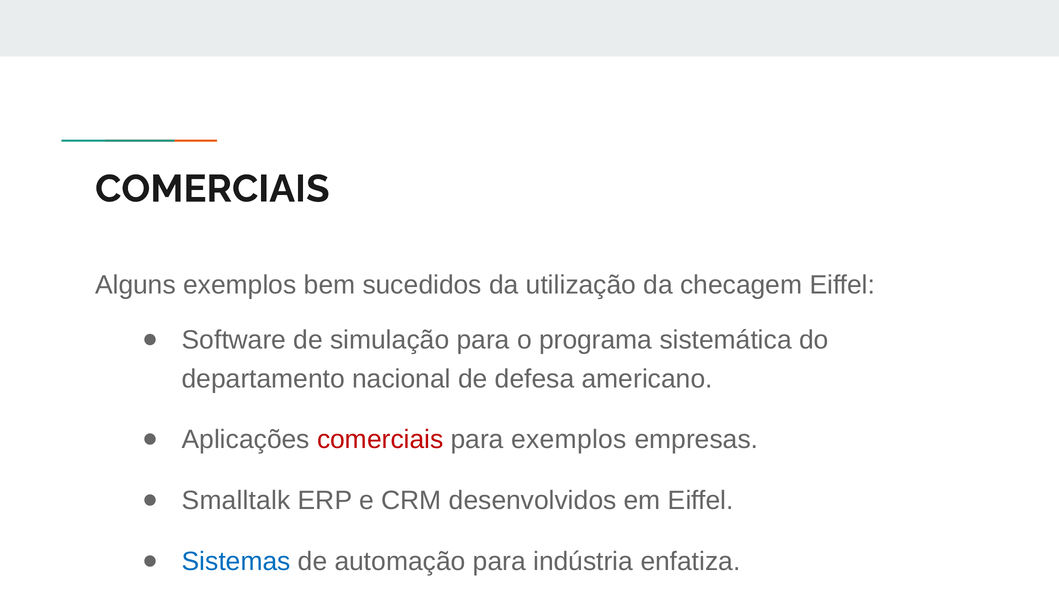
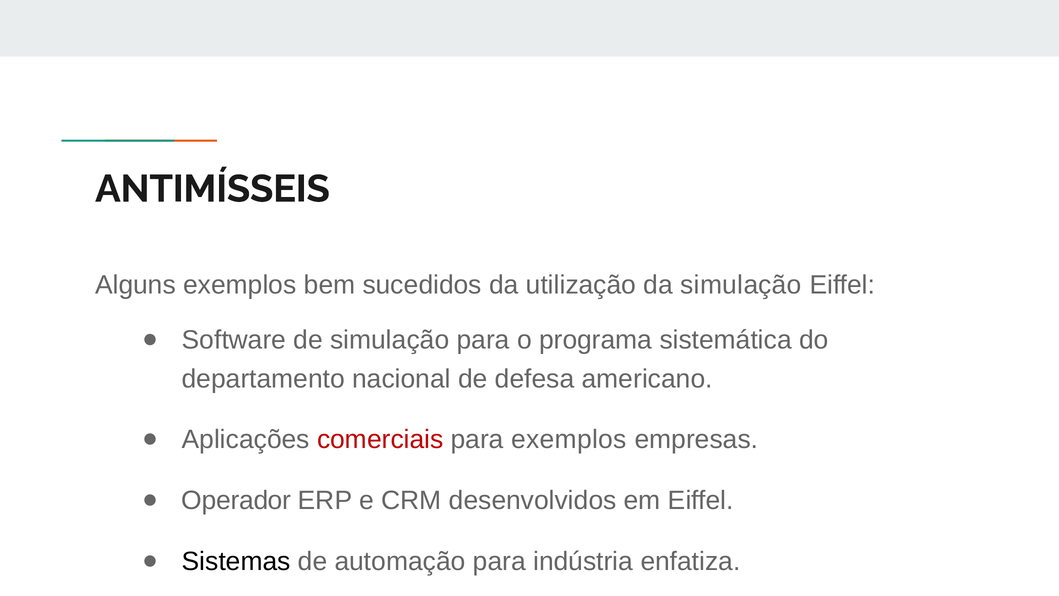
COMERCIAIS: COMERCIAIS -> ANTIMÍSSEIS (212, 189)
da checagem: checagem -> simulação (741, 285)
Smalltalk: Smalltalk -> Operador (236, 500)
Sistemas colour: blue -> black (236, 561)
